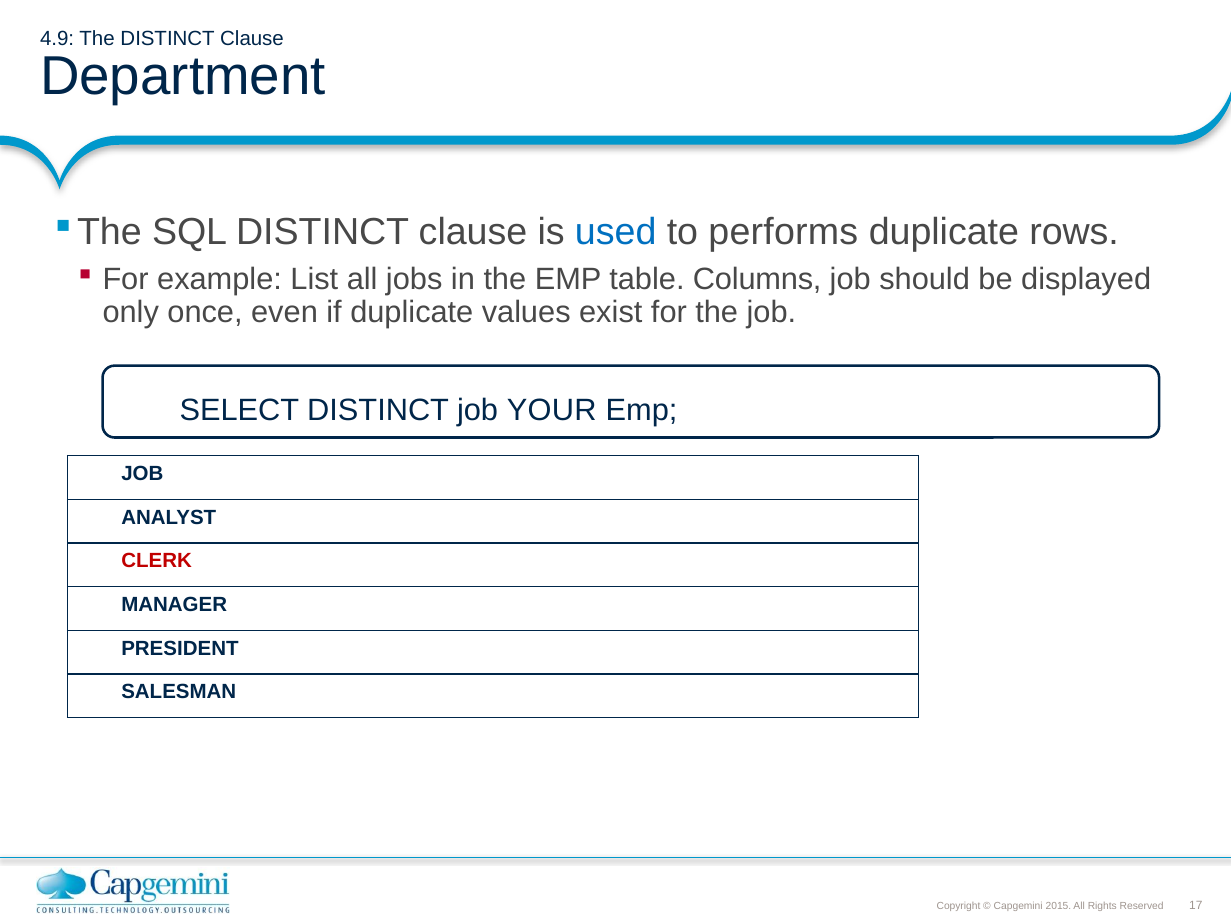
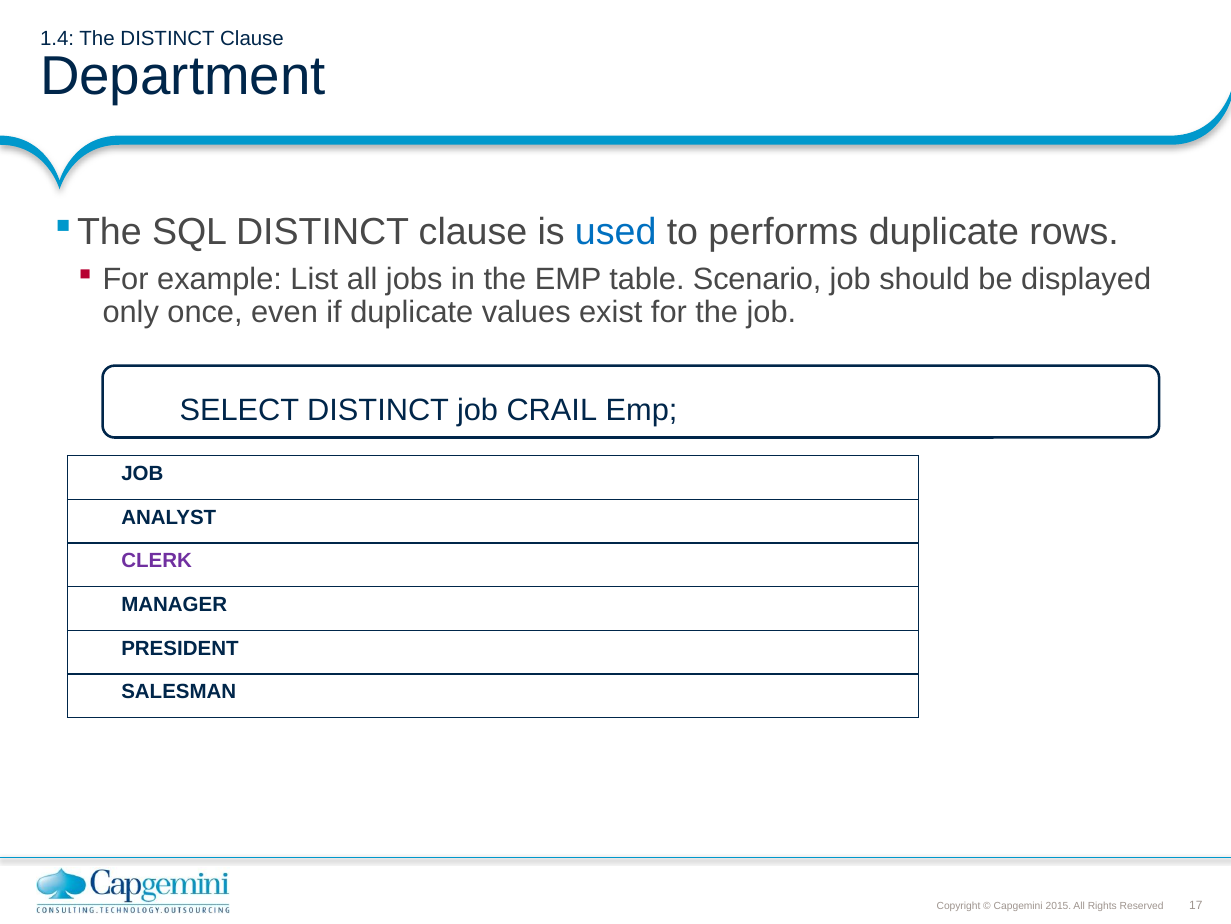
4.9: 4.9 -> 1.4 (57, 39)
Columns: Columns -> Scenario (757, 279)
YOUR: YOUR -> CRAIL (552, 410)
CLERK colour: red -> purple (157, 561)
